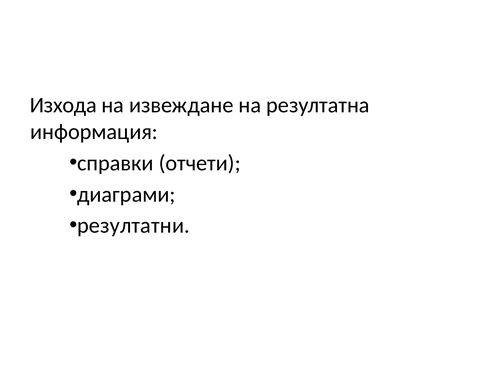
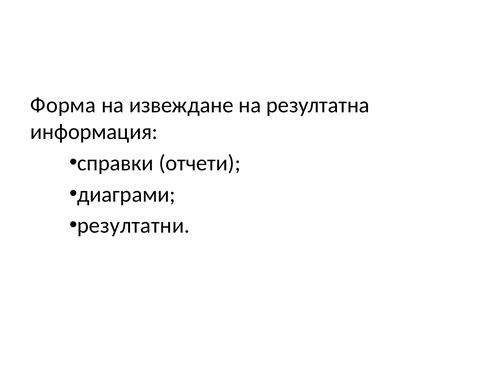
Изхода: Изхода -> Форма (63, 105)
